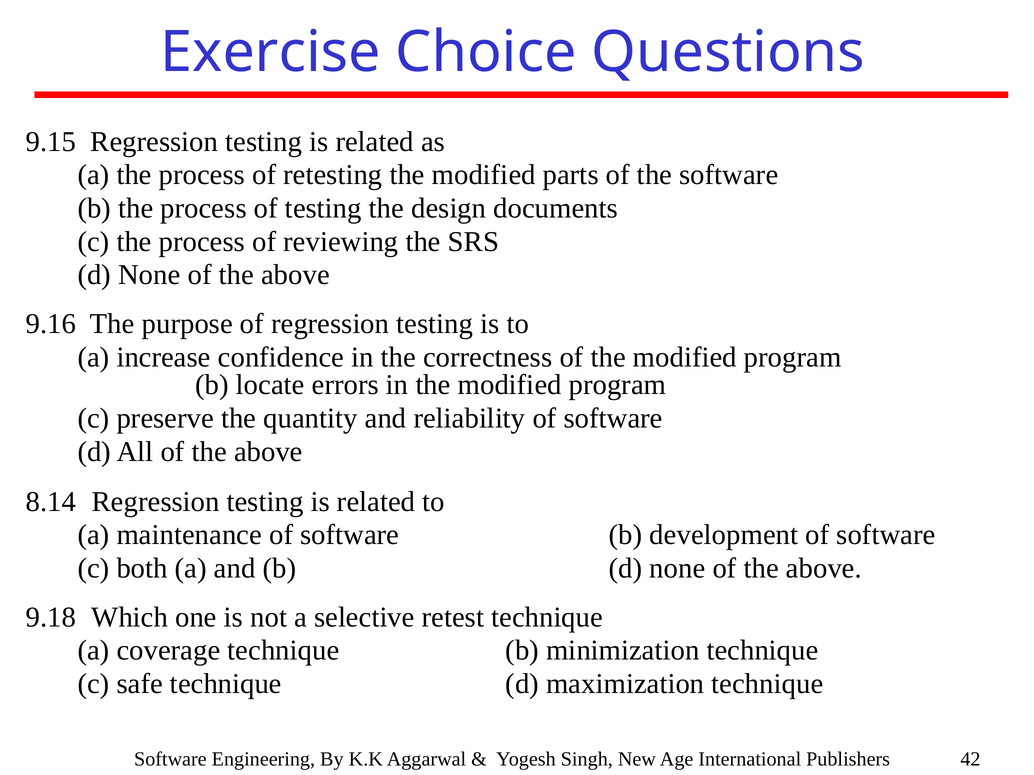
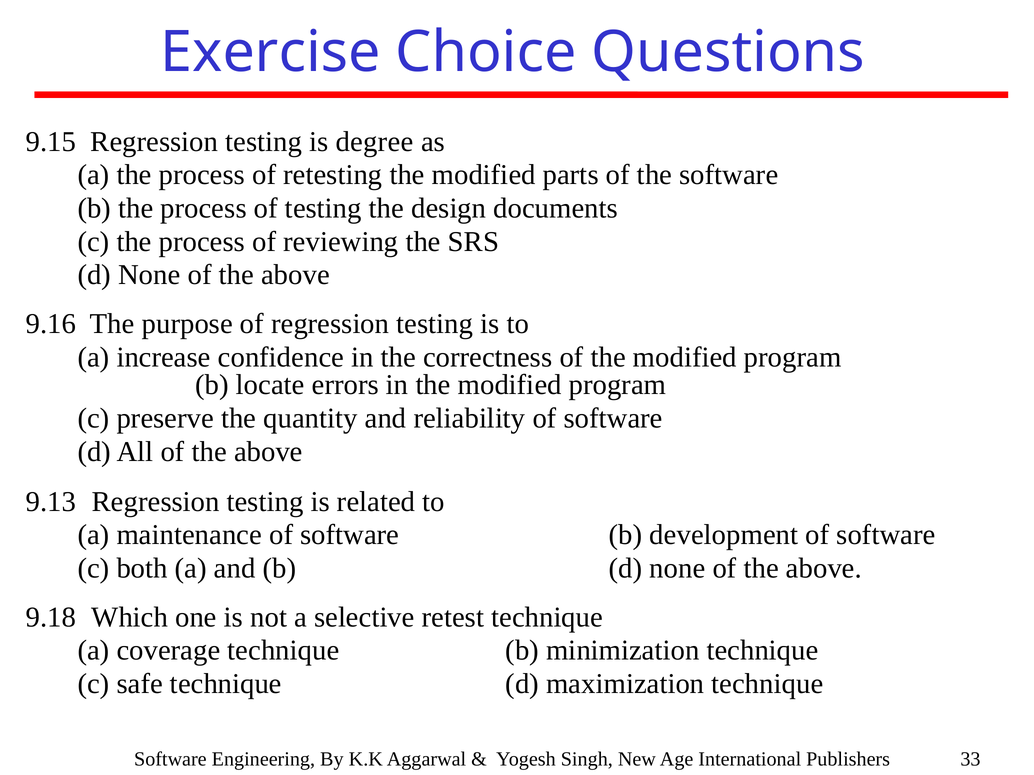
related: related -> degree (375, 142)
8.14: 8.14 -> 9.13 (51, 502)
42: 42 -> 33 (970, 760)
